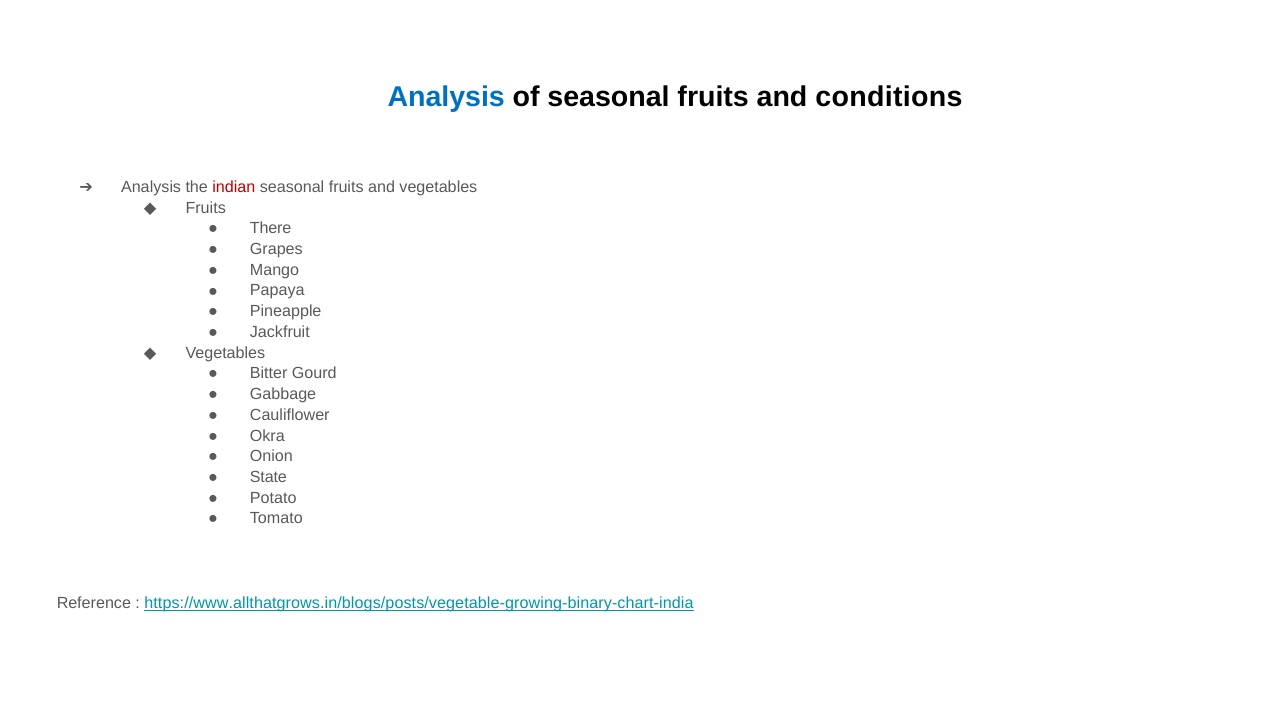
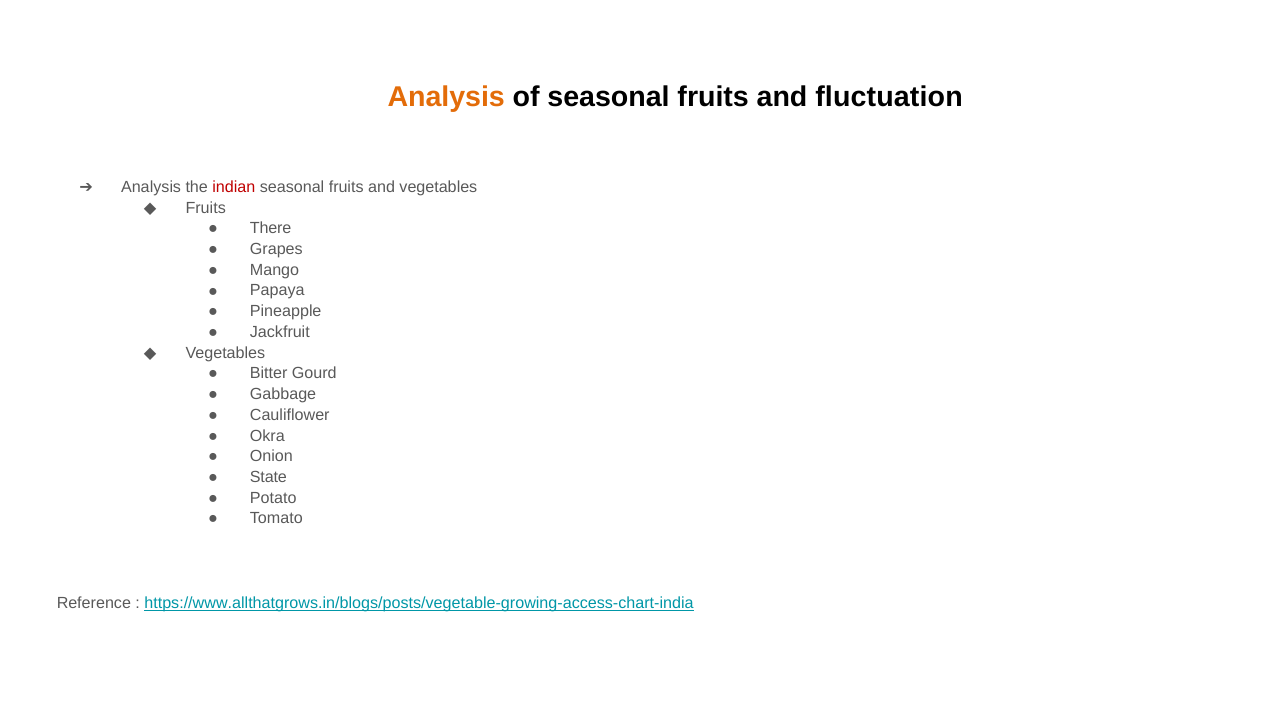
Analysis colour: blue -> orange (446, 97)
conditions: conditions -> fluctuation (889, 97)
https://www.allthatgrows.in/blogs/posts/vegetable-growing-binary-chart-india: https://www.allthatgrows.in/blogs/posts/vegetable-growing-binary-chart-india -> https://www.allthatgrows.in/blogs/posts/vegetable-growing-access-chart-india (419, 603)
